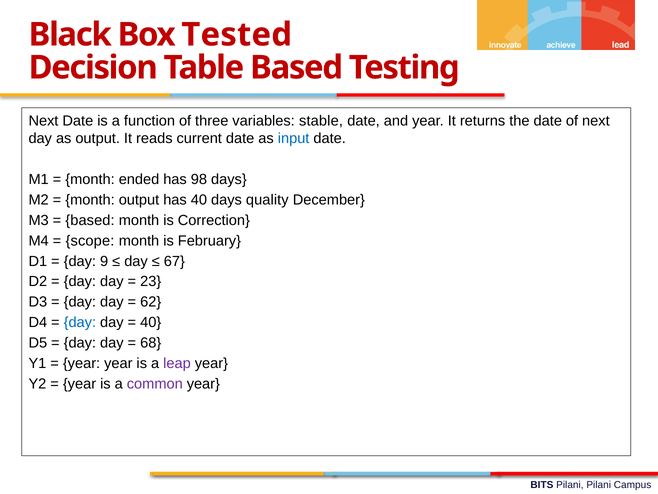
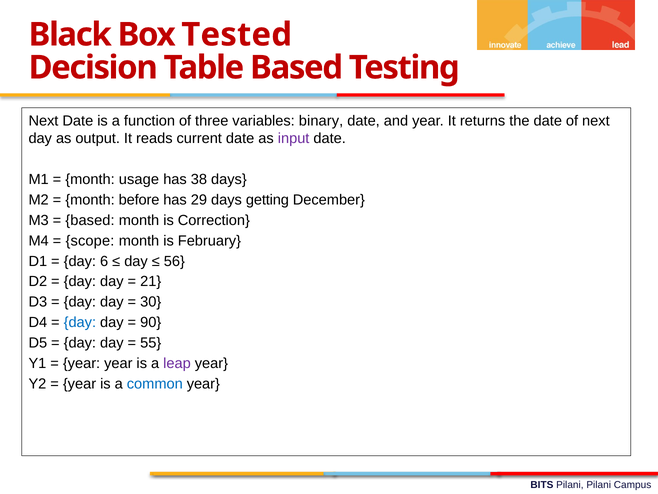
stable: stable -> binary (321, 121)
input colour: blue -> purple (294, 138)
ended: ended -> usage (139, 179)
98: 98 -> 38 (199, 179)
month output: output -> before (139, 200)
has 40: 40 -> 29 (199, 200)
quality: quality -> getting (267, 200)
9: 9 -> 6 (104, 261)
67: 67 -> 56 (174, 261)
23: 23 -> 21 (151, 281)
62: 62 -> 30 (151, 302)
40: 40 -> 90 (151, 322)
68: 68 -> 55 (151, 343)
common colour: purple -> blue (155, 384)
